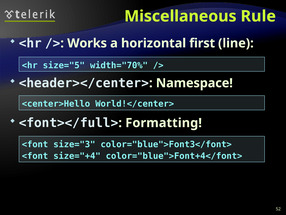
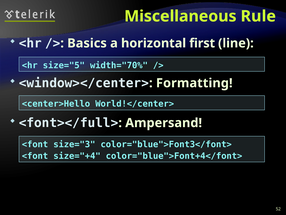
Works: Works -> Basics (87, 43)
<header></center>: <header></center> -> <window></center> (84, 83)
Namespace: Namespace -> Formatting (194, 83)
Formatting: Formatting -> Ampersand (164, 123)
